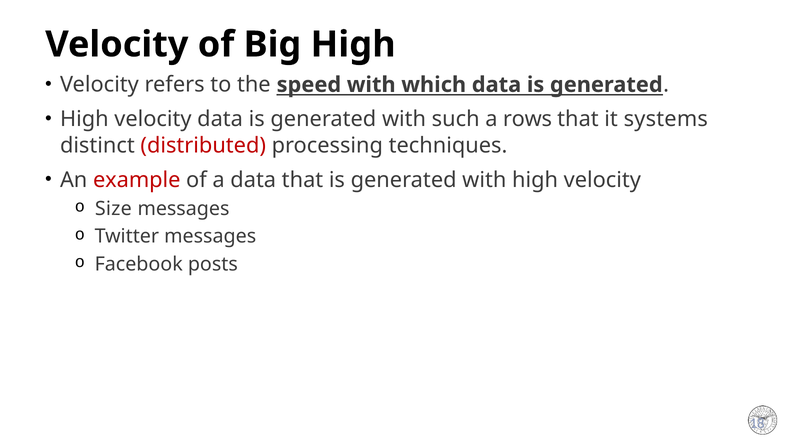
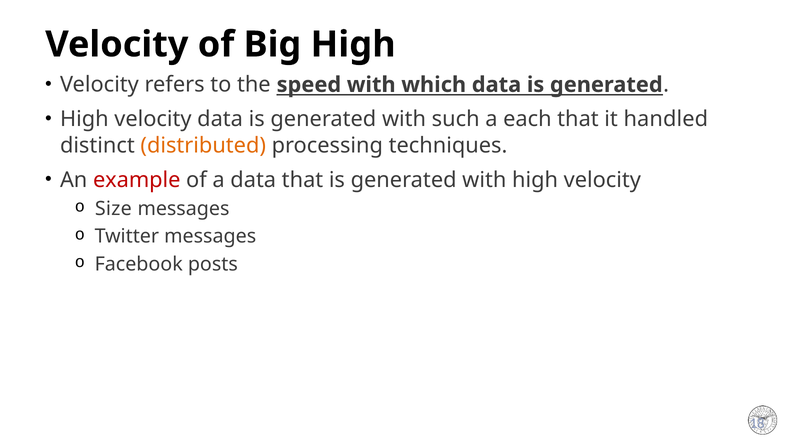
rows: rows -> each (527, 119)
systems: systems -> handled (666, 119)
distributed colour: red -> orange (203, 145)
